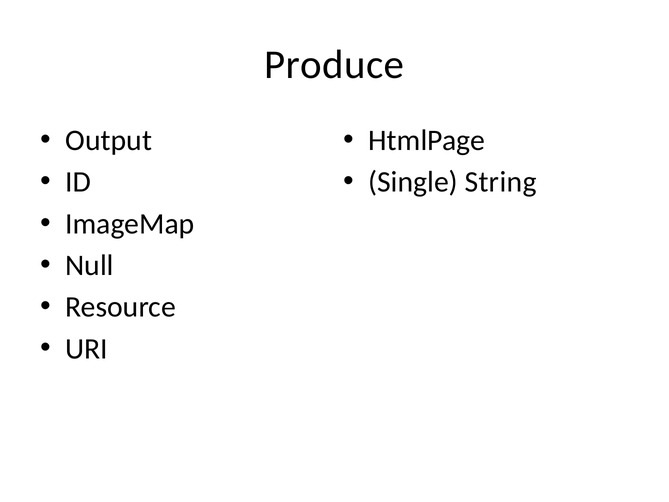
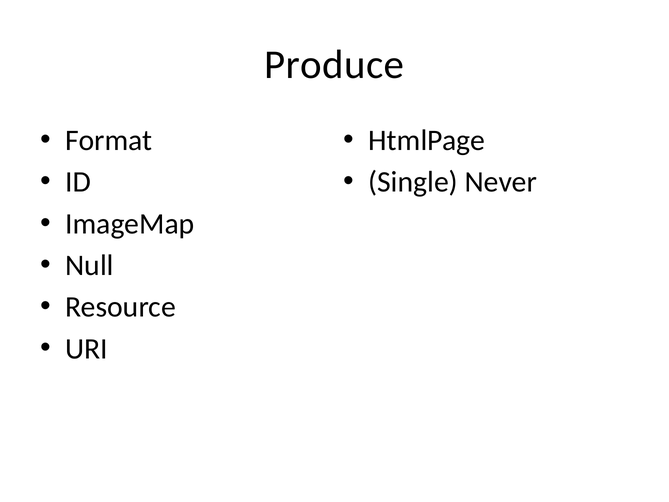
Output: Output -> Format (109, 140)
String: String -> Never (501, 182)
